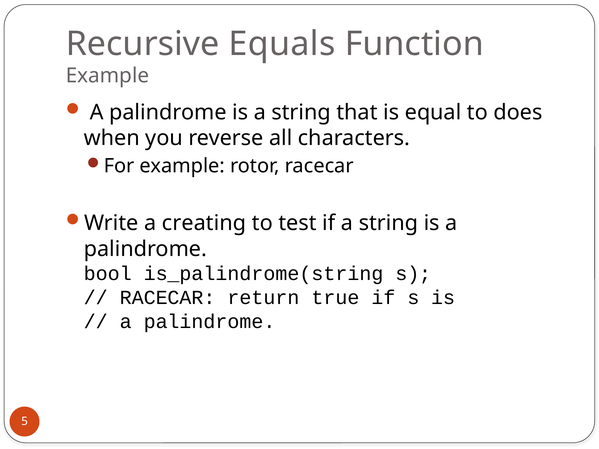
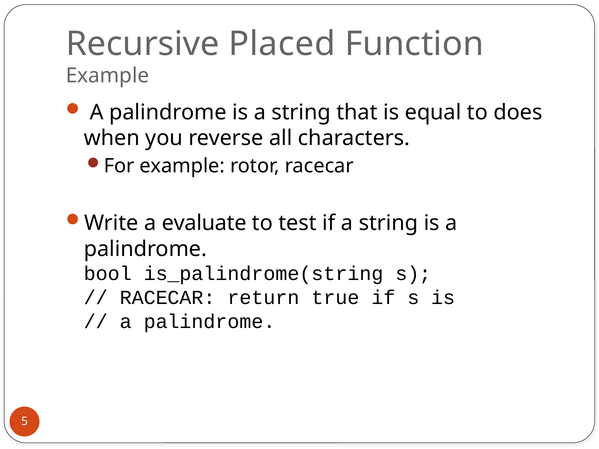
Equals: Equals -> Placed (282, 44)
creating: creating -> evaluate (204, 223)
